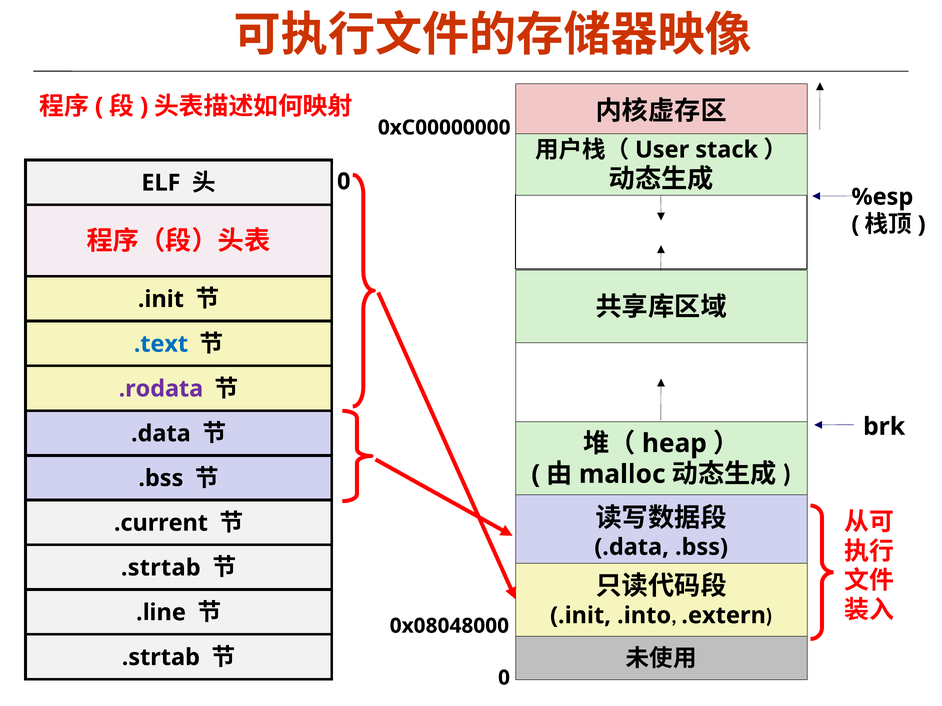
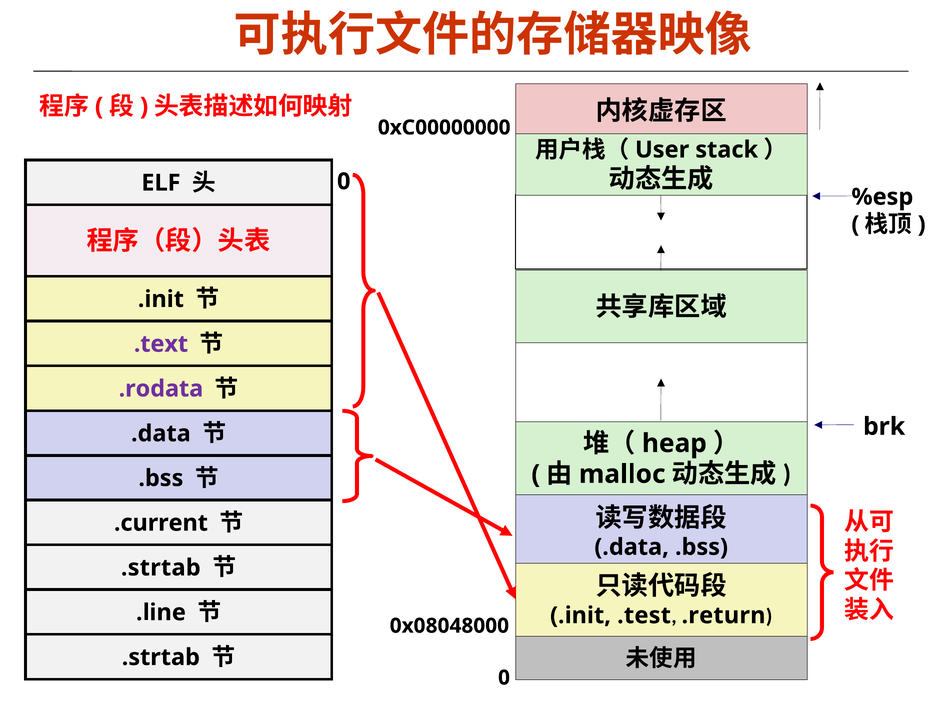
.text colour: blue -> purple (161, 344)
.into: .into -> .test (644, 616)
.extern: .extern -> .return (723, 616)
